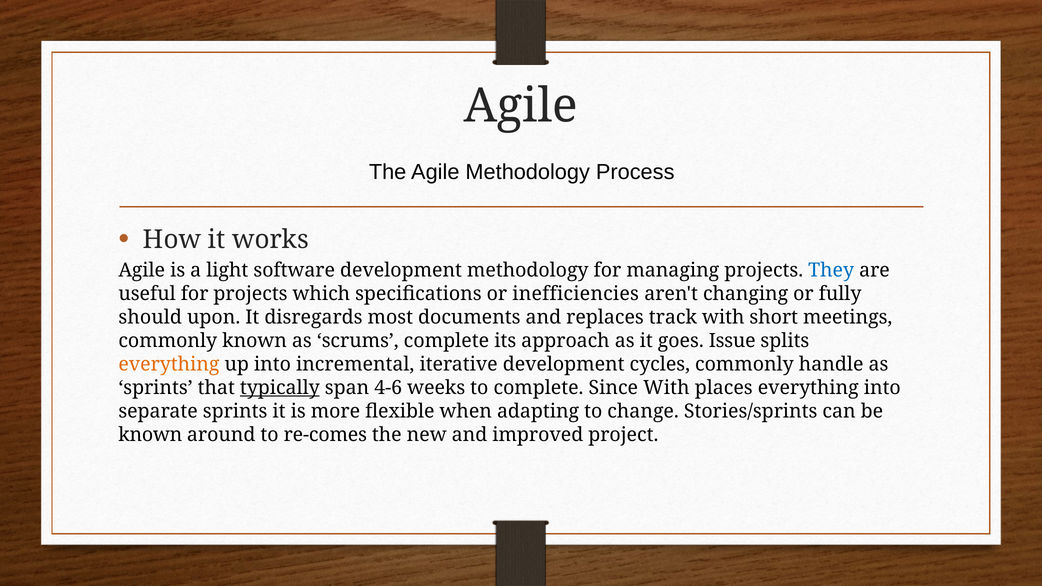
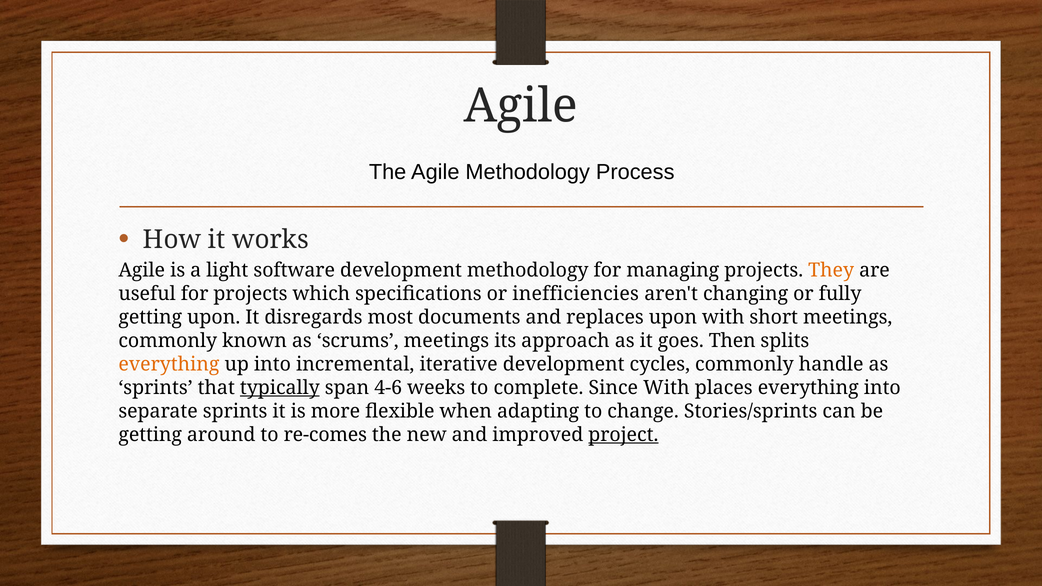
They colour: blue -> orange (831, 271)
should: should -> getting (150, 317)
replaces track: track -> upon (673, 317)
scrums complete: complete -> meetings (446, 341)
Issue: Issue -> Then (732, 341)
known: known -> getting (150, 435)
project underline: none -> present (623, 435)
